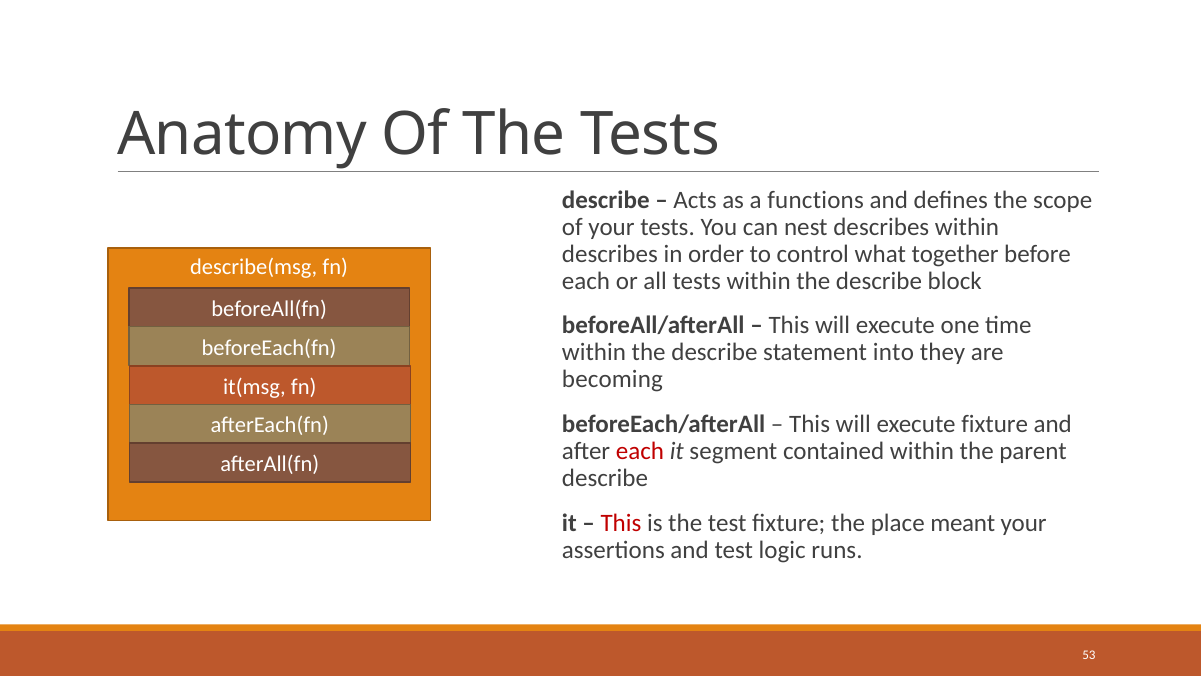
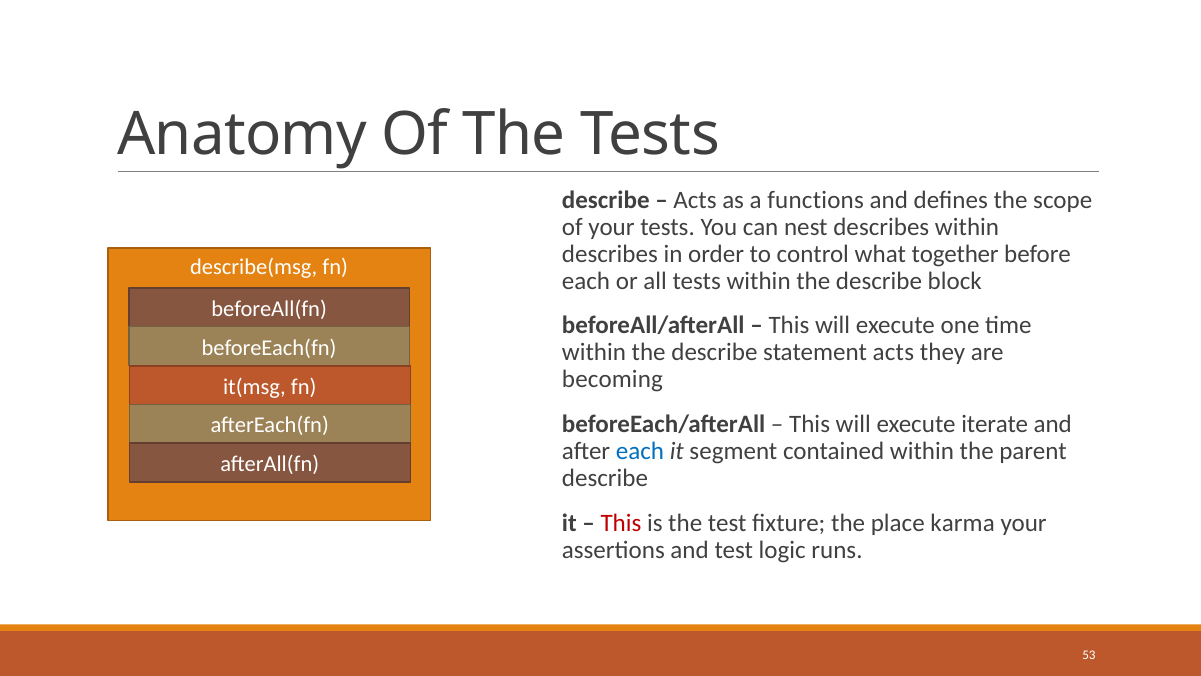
statement into: into -> acts (893, 352)
execute fixture: fixture -> iterate (995, 424)
each colour: red -> blue (640, 451)
meant: meant -> karma (963, 522)
